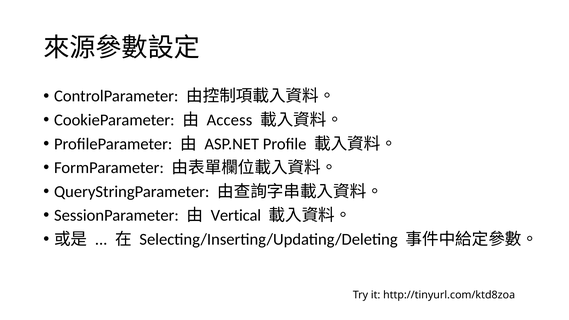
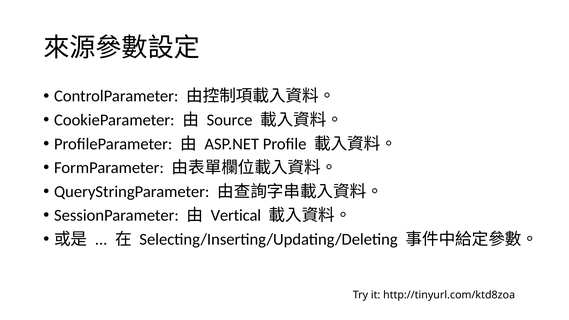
Access: Access -> Source (230, 120)
